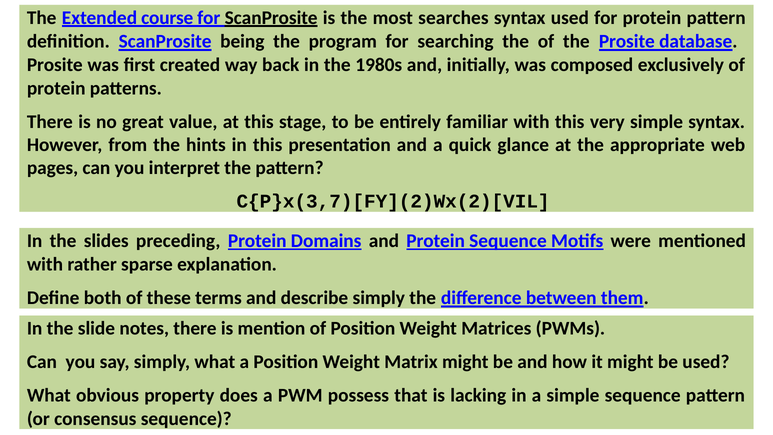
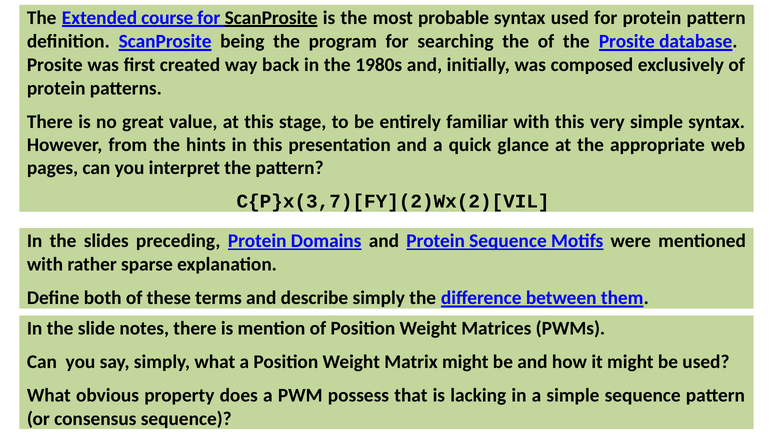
searches: searches -> probable (454, 18)
